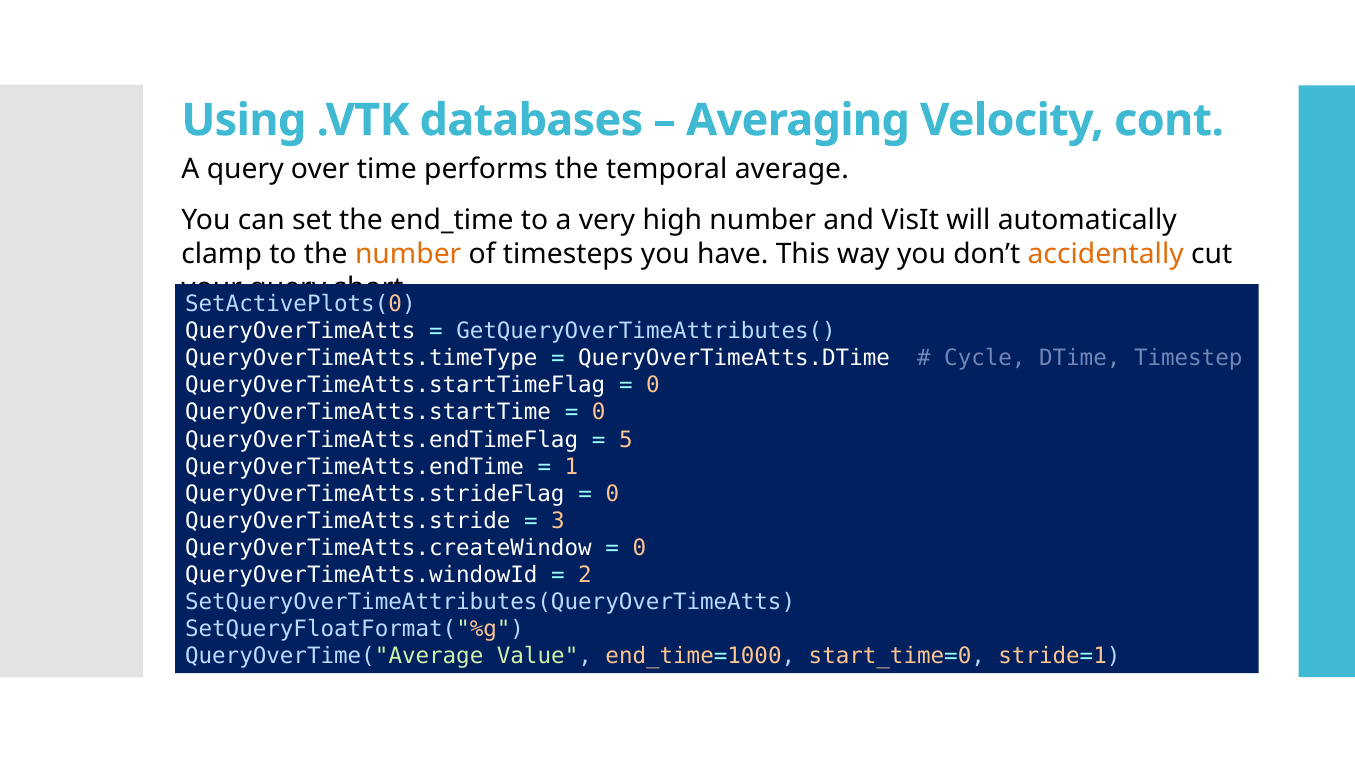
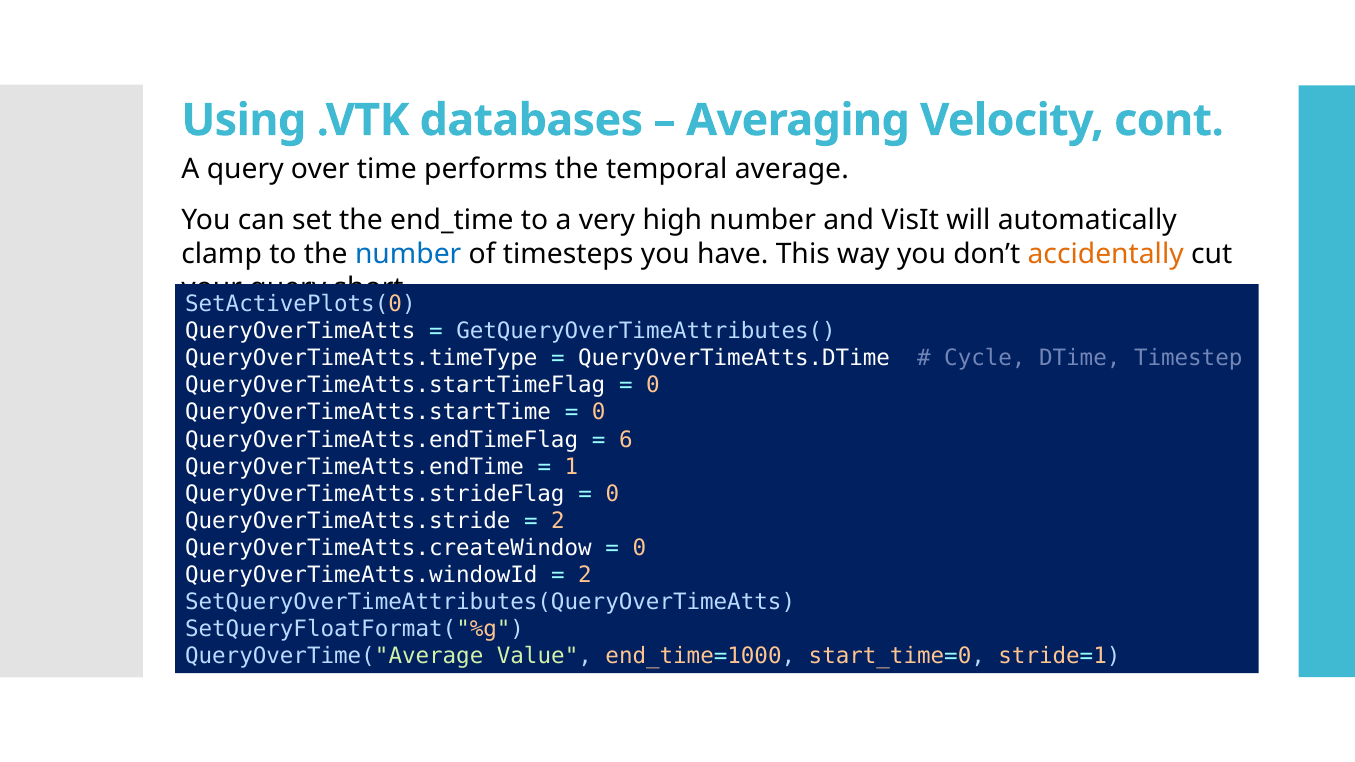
number colour: orange -> blue (408, 254)
5: 5 -> 6 (626, 440)
3: 3 -> 2 (558, 521)
